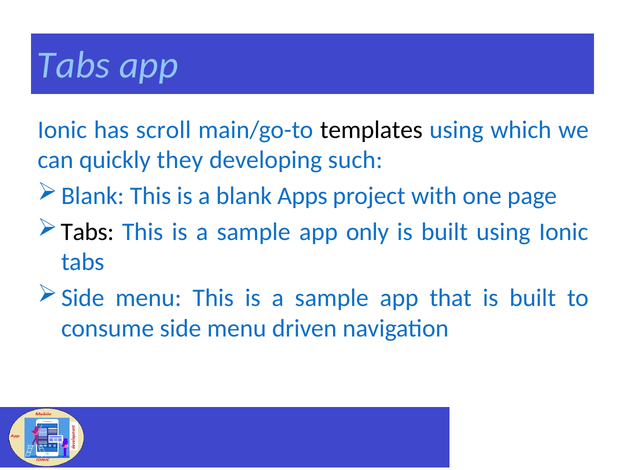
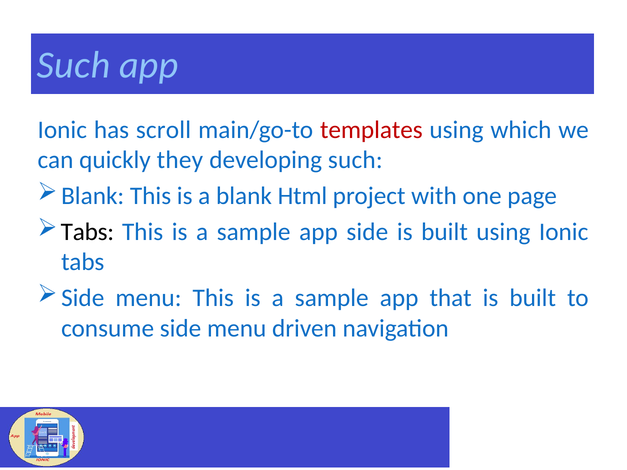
Tabs: Tabs -> Such (74, 65)
templates colour: black -> red (371, 130)
Apps: Apps -> Html (302, 196)
app only: only -> side (367, 232)
